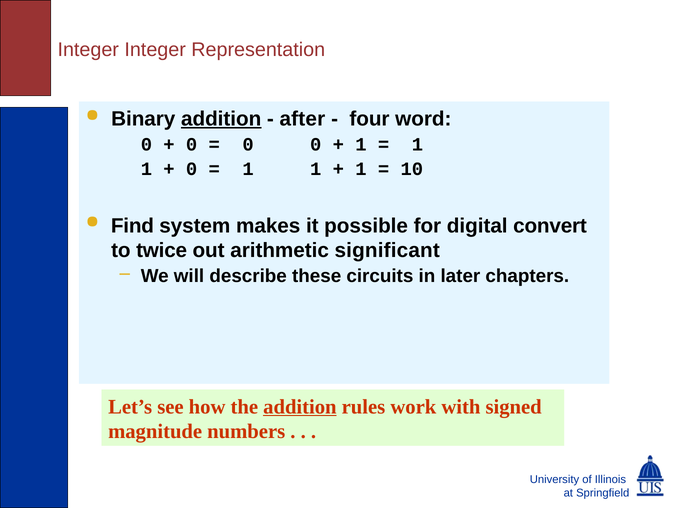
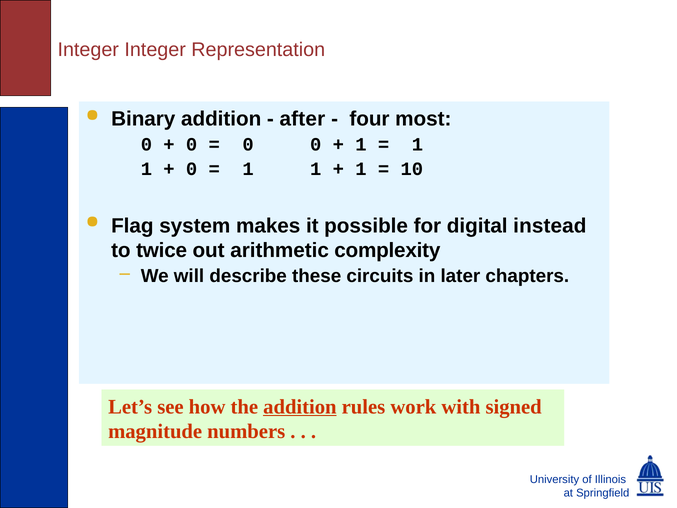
addition underline: present -> none (221, 119)
word: word -> most (423, 119)
Find: Find -> Flag (132, 226)
convert: convert -> instead (550, 226)
significant: significant -> complexity (387, 250)
